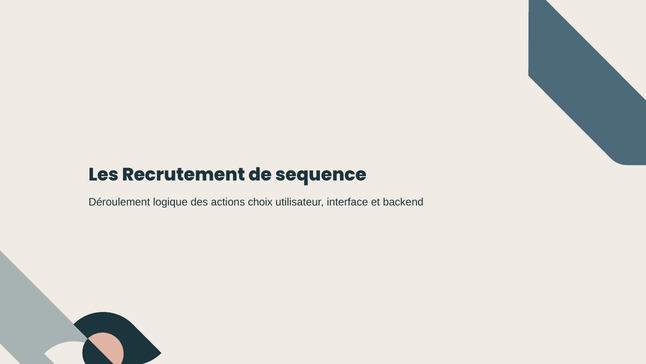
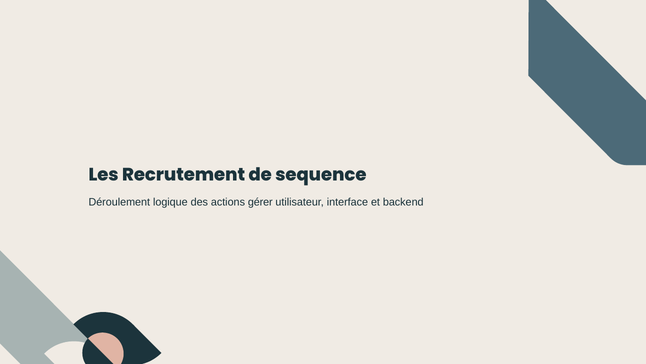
choix: choix -> gérer (260, 202)
